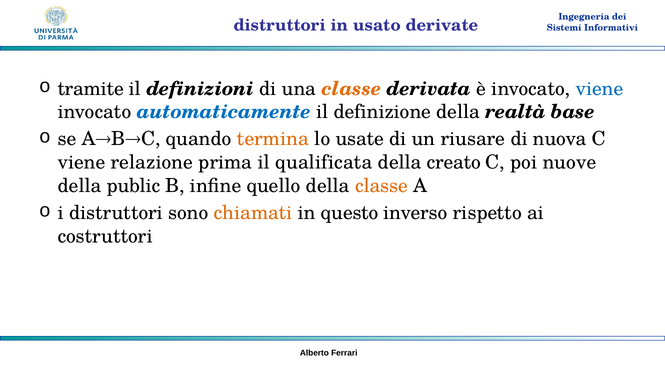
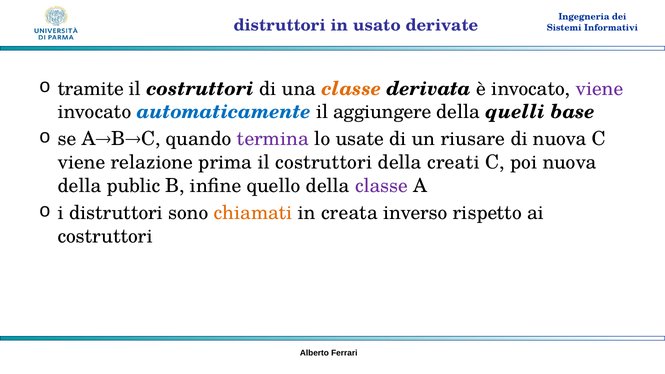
definizioni: definizioni -> costruttori (200, 89)
viene colour: blue -> purple (600, 89)
definizione: definizione -> aggiungere (382, 112)
realtà: realtà -> quelli (515, 112)
termina colour: orange -> purple (273, 139)
prima il qualificata: qualificata -> costruttori (324, 162)
creato: creato -> creati (454, 162)
poi nuove: nuove -> nuova (570, 162)
classe colour: orange -> purple (382, 186)
questo: questo -> creata (350, 213)
